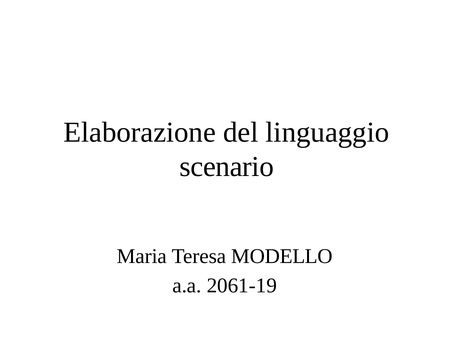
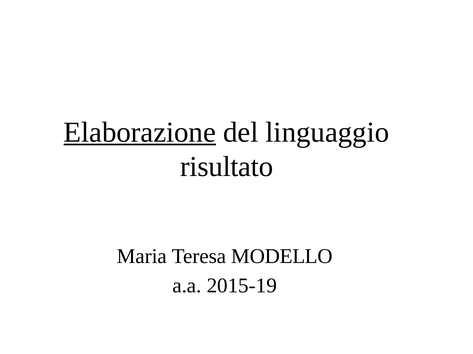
Elaborazione underline: none -> present (140, 132)
scenario: scenario -> risultato (227, 167)
2061-19: 2061-19 -> 2015-19 (242, 286)
